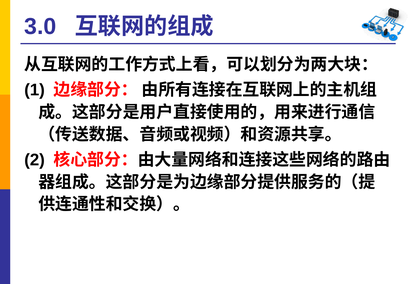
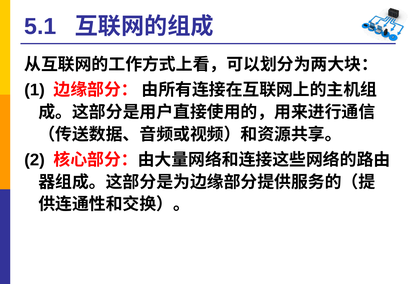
3.0: 3.0 -> 5.1 (40, 26)
